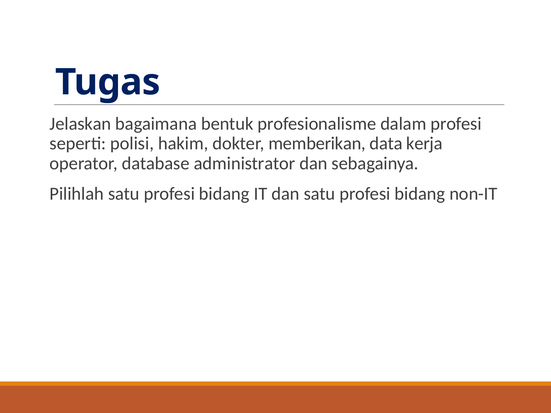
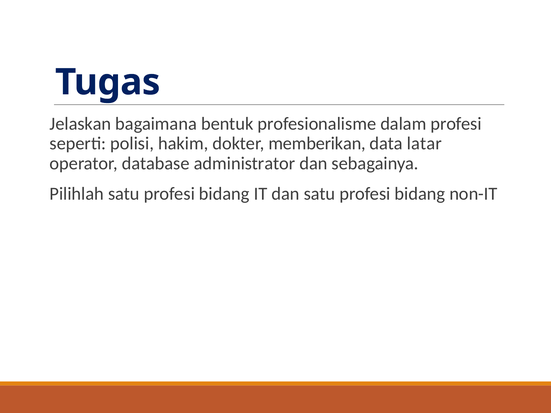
kerja: kerja -> latar (424, 144)
